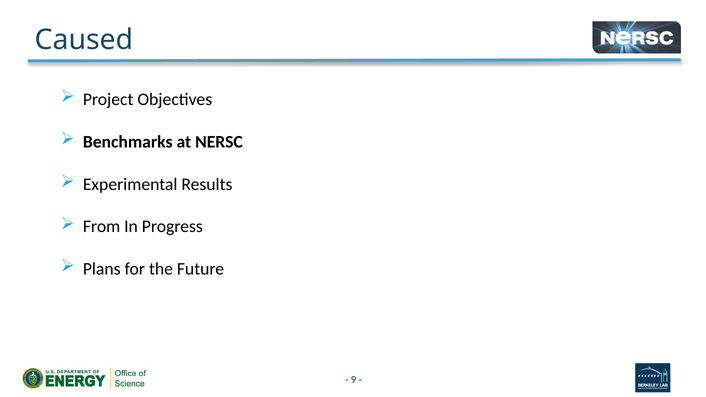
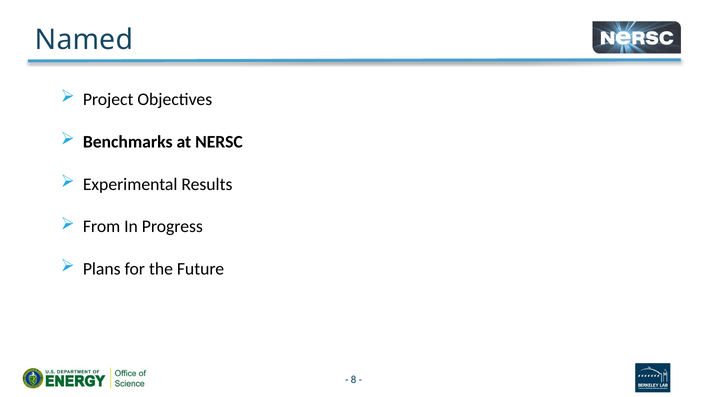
Caused: Caused -> Named (84, 40)
9: 9 -> 8 (354, 380)
